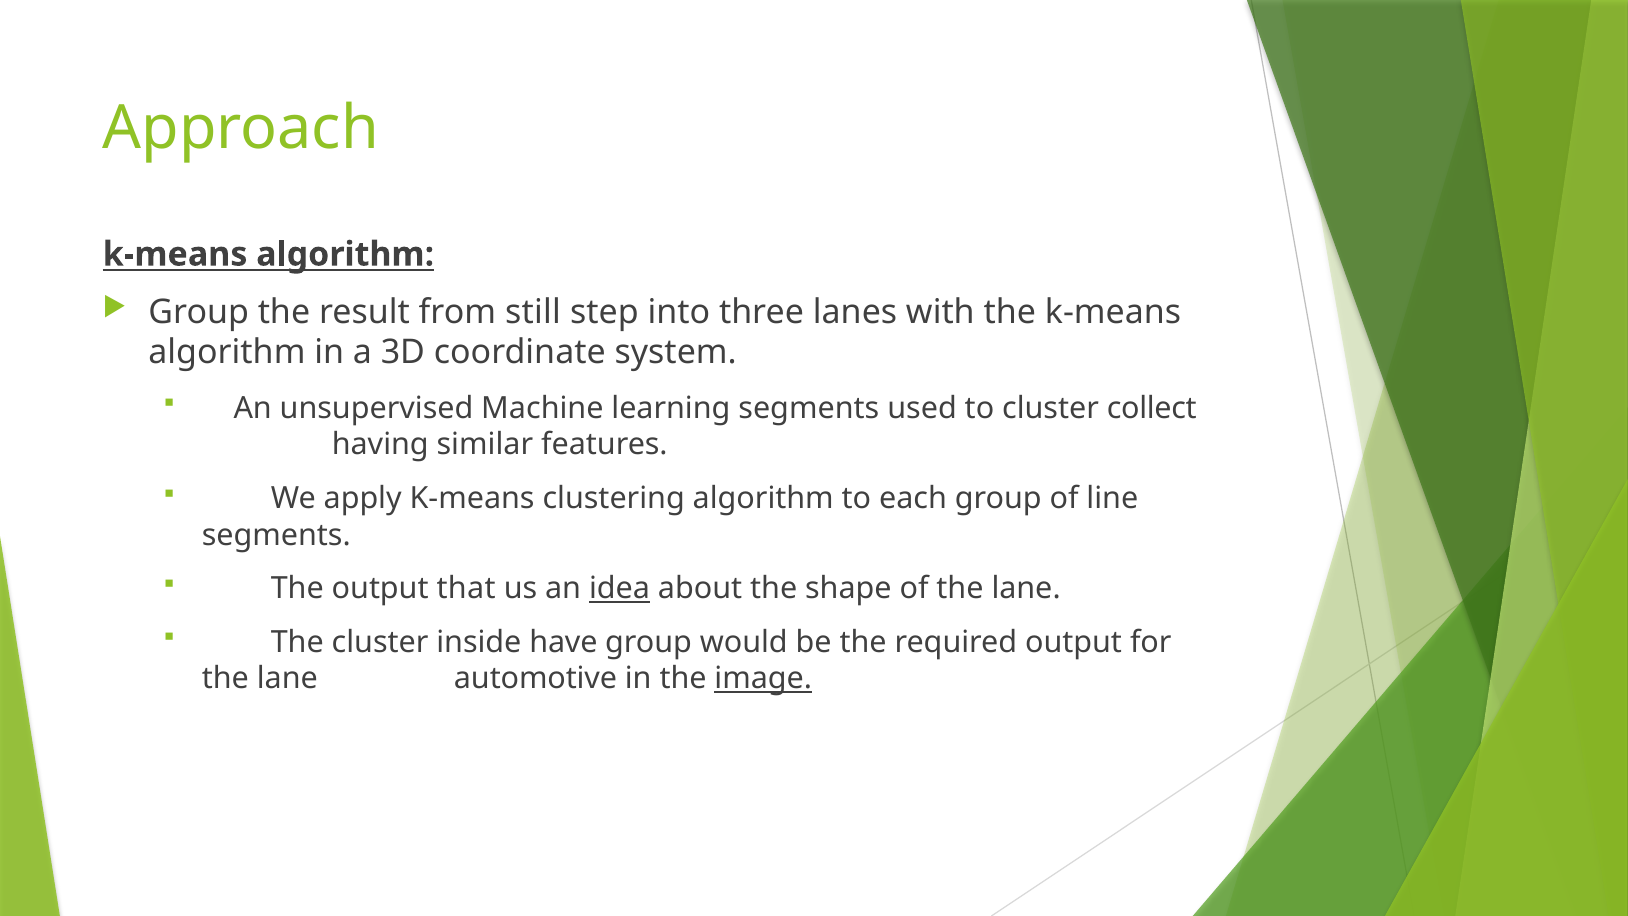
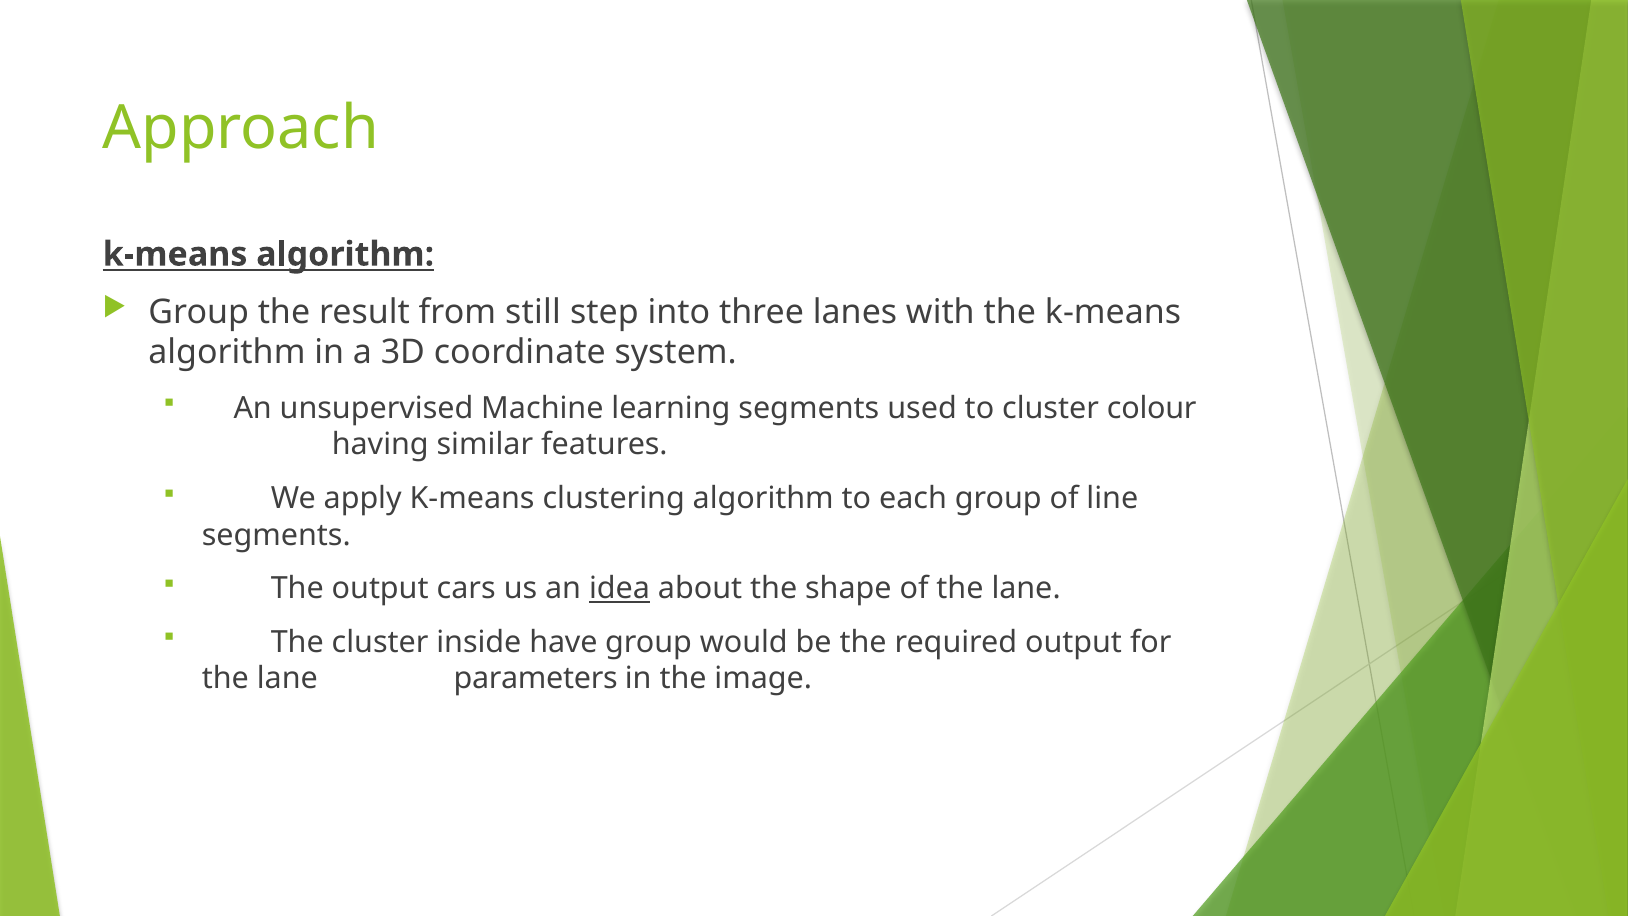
collect: collect -> colour (1152, 408)
that: that -> cars (466, 588)
automotive: automotive -> parameters (536, 679)
image underline: present -> none (763, 679)
